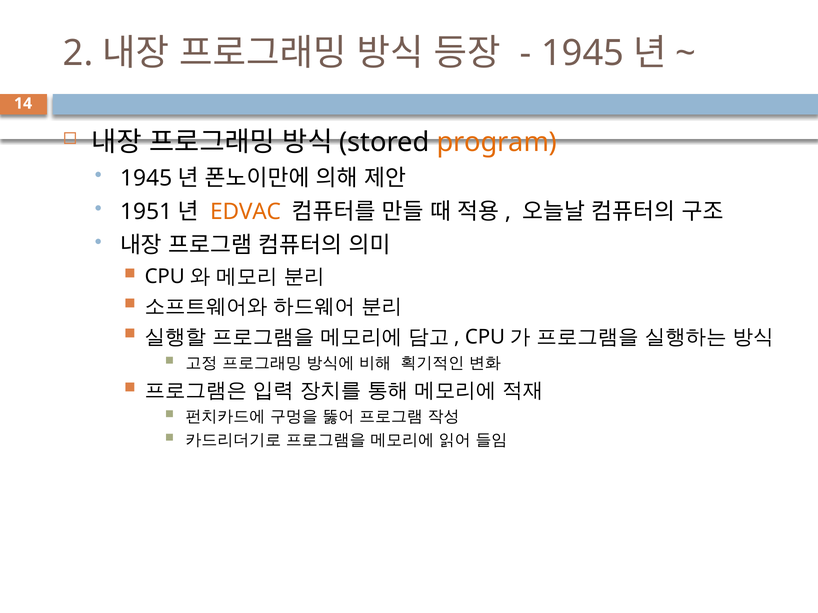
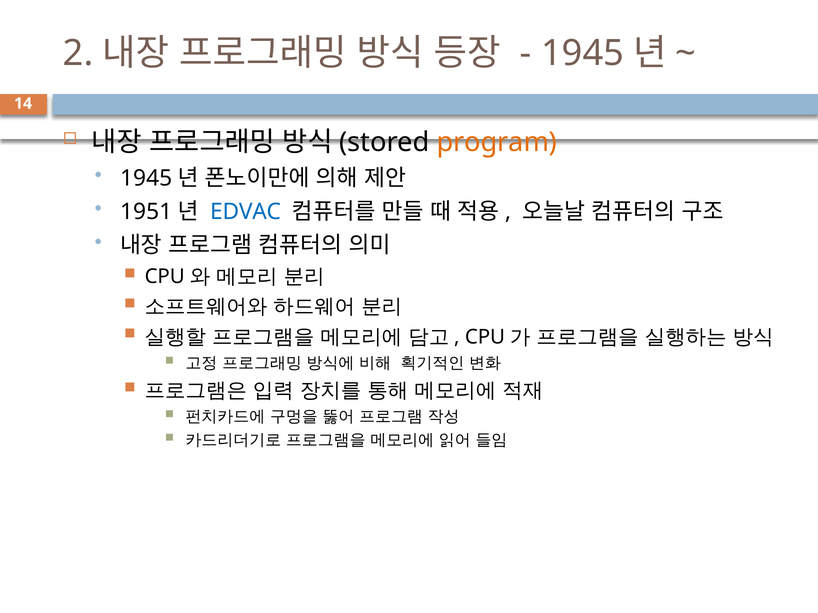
EDVAC colour: orange -> blue (246, 212)
